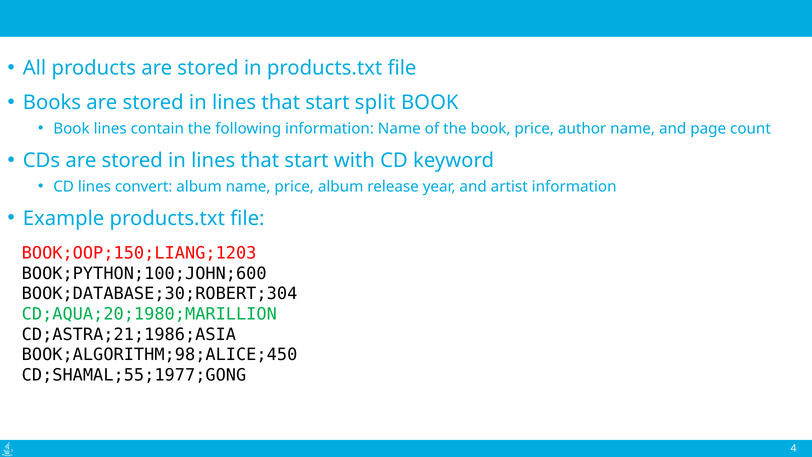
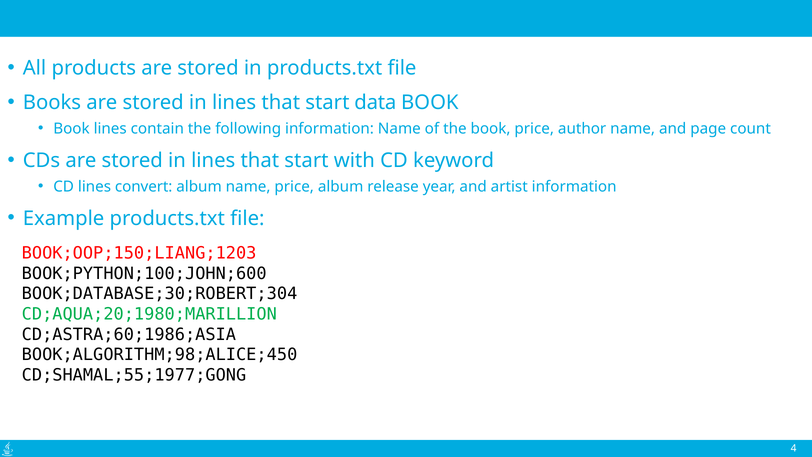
split: split -> data (375, 103)
CD;ASTRA;21;1986;ASIA: CD;ASTRA;21;1986;ASIA -> CD;ASTRA;60;1986;ASIA (129, 334)
